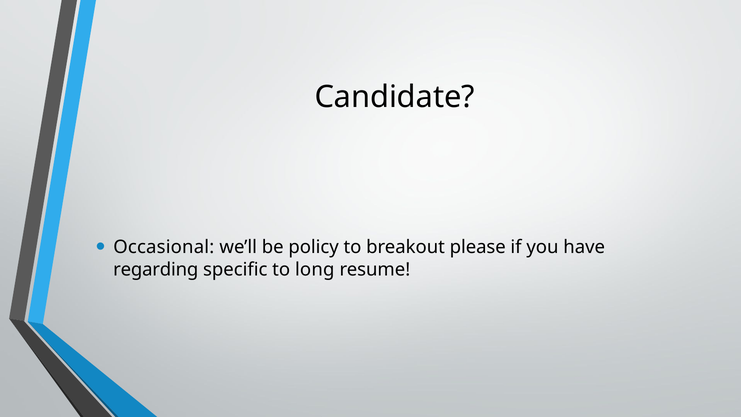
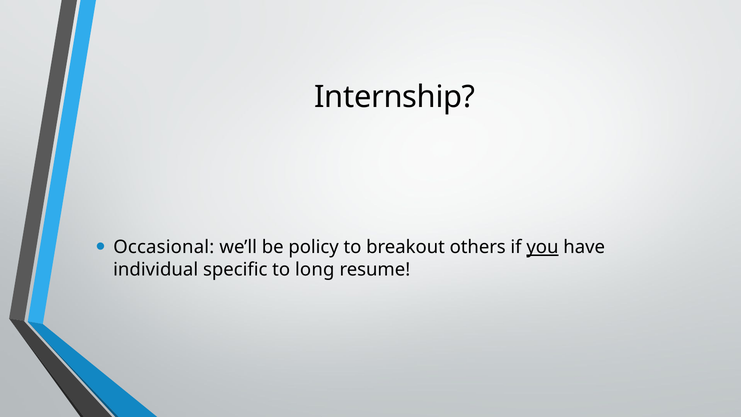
Candidate: Candidate -> Internship (395, 97)
please: please -> others (478, 247)
you underline: none -> present (542, 247)
regarding: regarding -> individual (156, 269)
